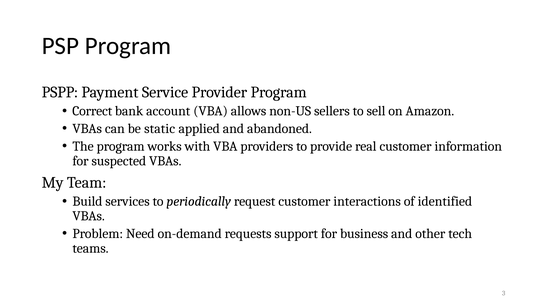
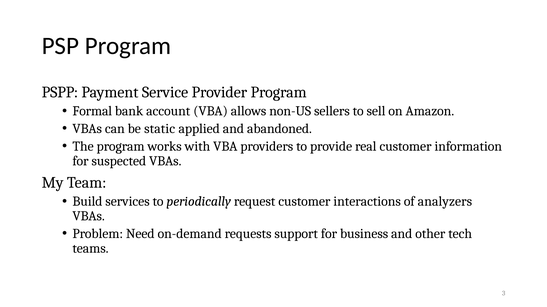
Correct: Correct -> Formal (92, 111)
identified: identified -> analyzers (445, 202)
